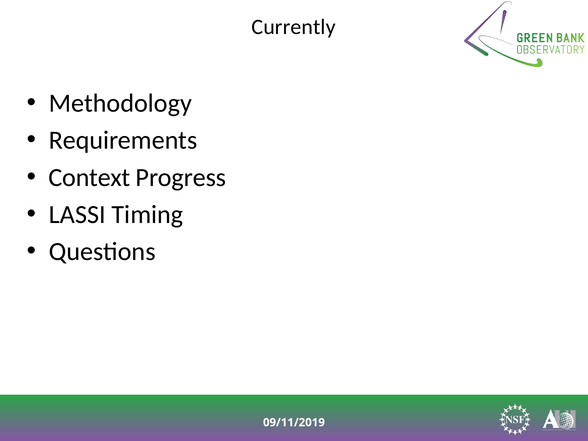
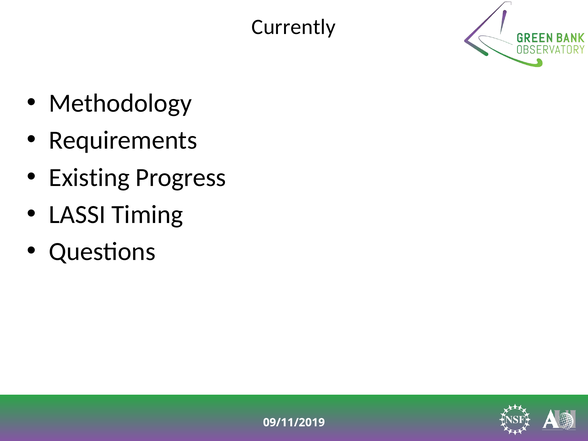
Context: Context -> Existing (89, 177)
